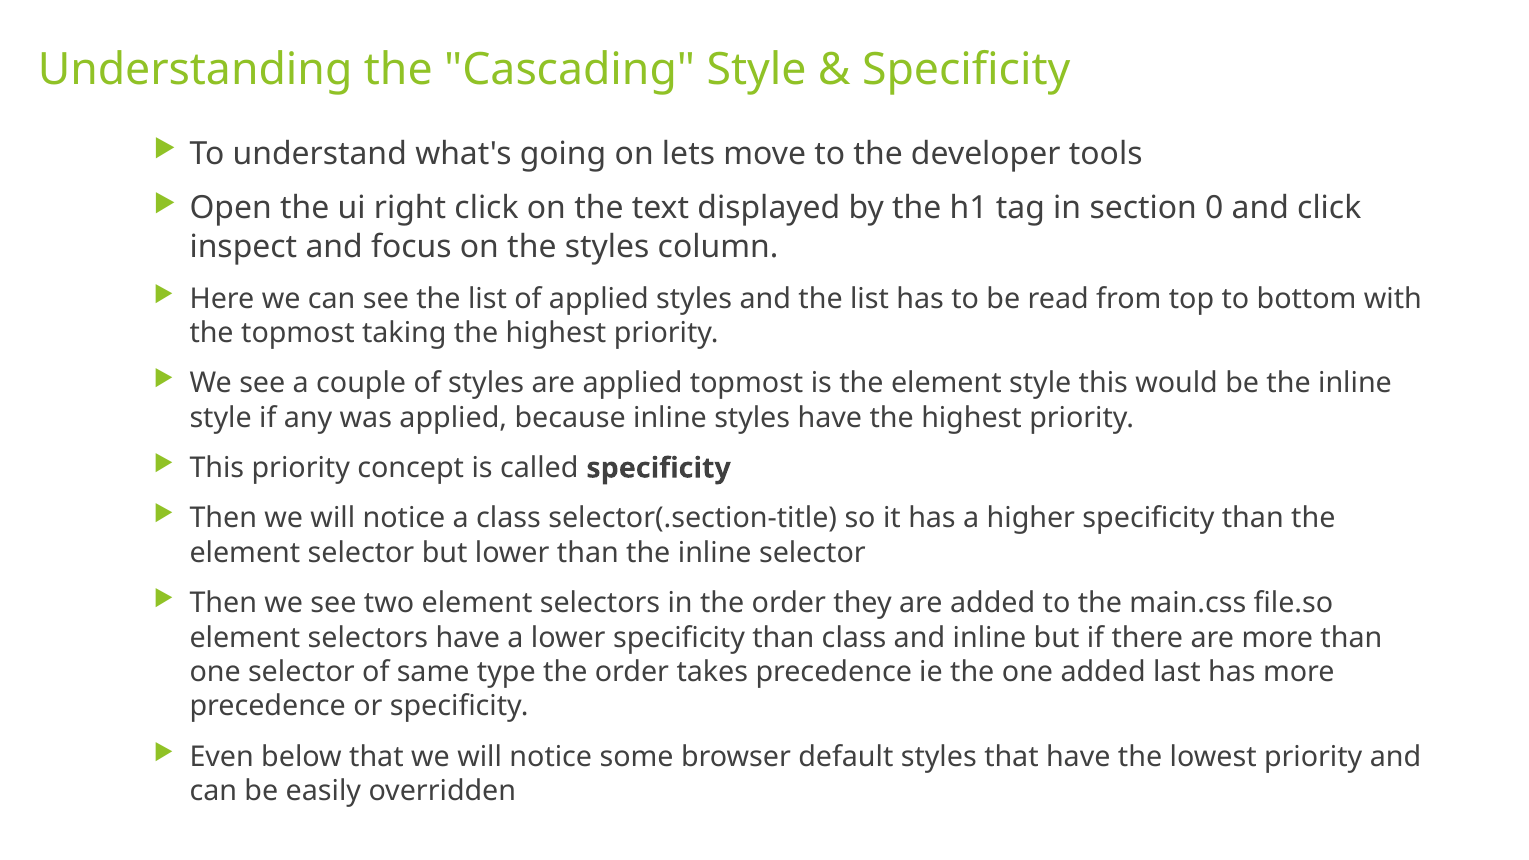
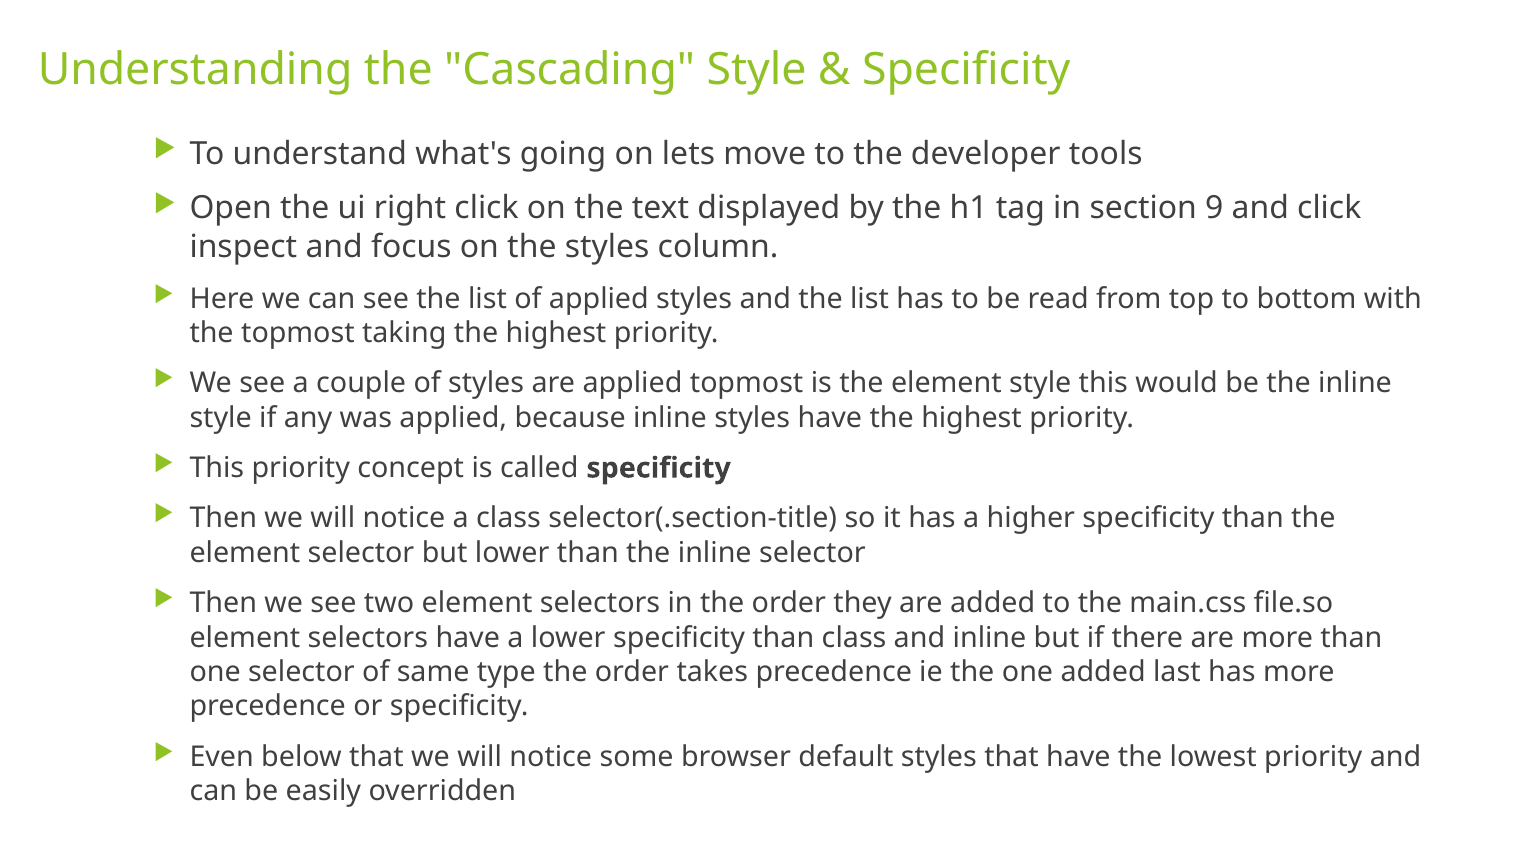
0: 0 -> 9 (1214, 208)
